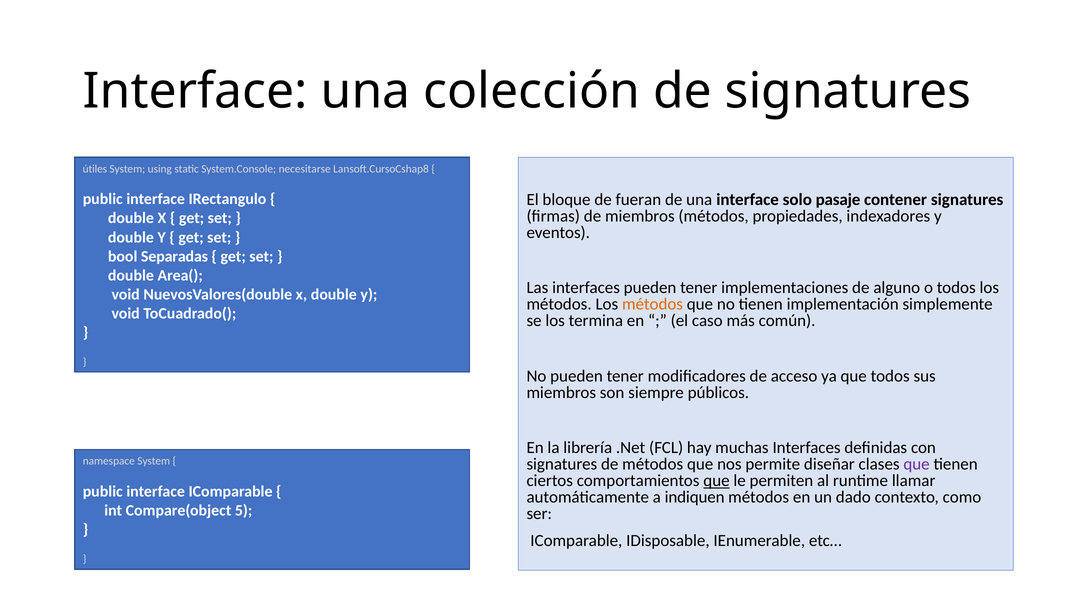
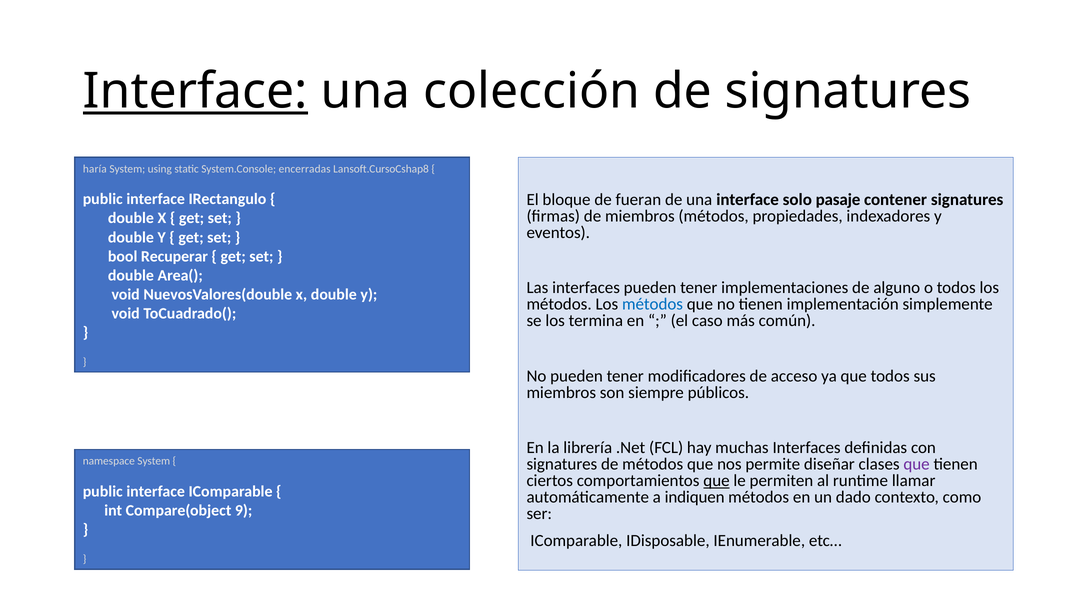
Interface underline: none -> present (195, 91)
útiles: útiles -> haría (95, 169)
necesitarse: necesitarse -> encerradas (305, 169)
Separadas: Separadas -> Recuperar (174, 256)
métodos colour: orange -> blue (653, 304)
5: 5 -> 9 (244, 511)
